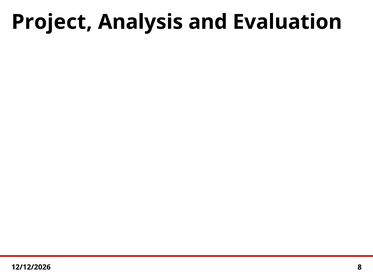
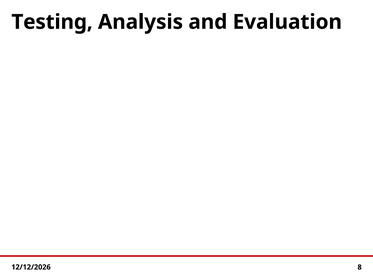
Project: Project -> Testing (52, 22)
